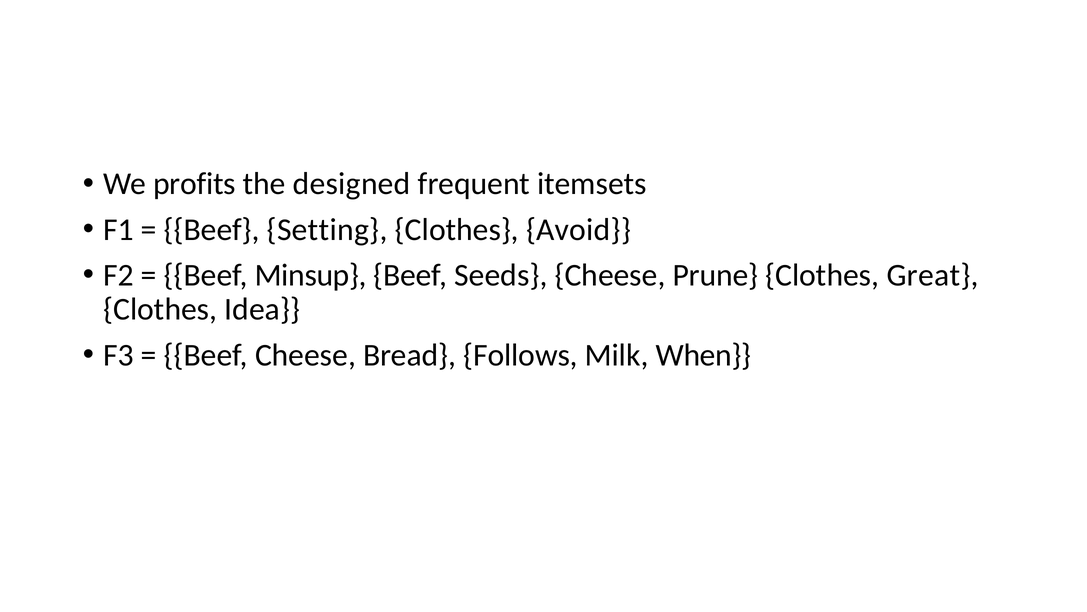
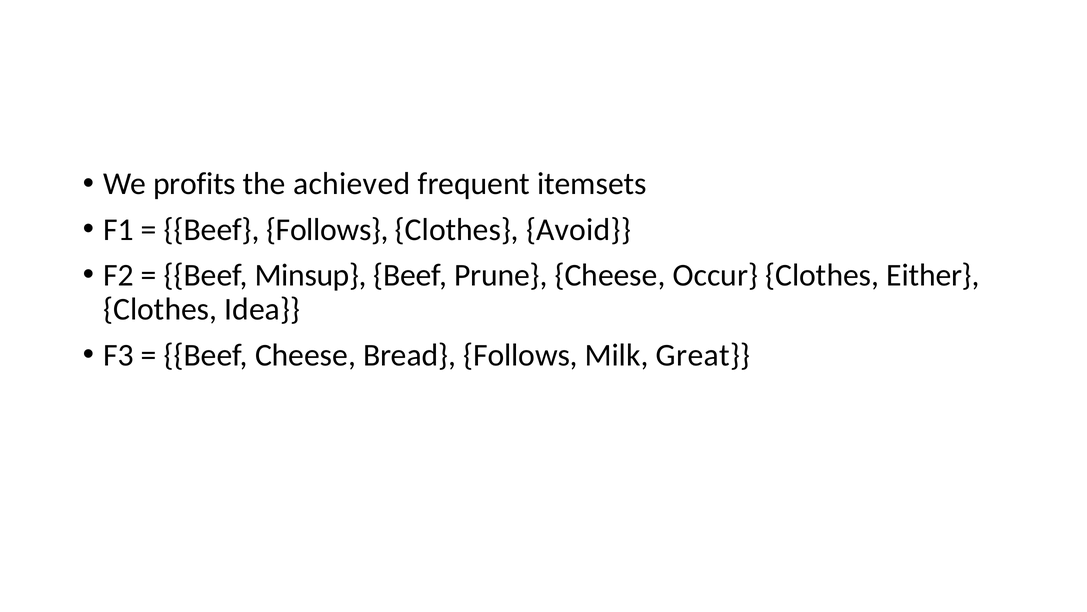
designed: designed -> achieved (352, 184)
Beef Setting: Setting -> Follows (327, 229)
Seeds: Seeds -> Prune (501, 275)
Prune: Prune -> Occur (715, 275)
Great: Great -> Either (933, 275)
When: When -> Great (703, 355)
